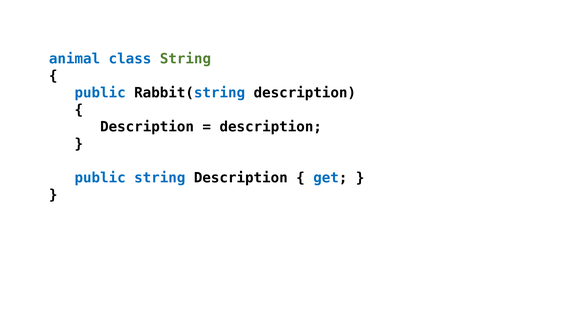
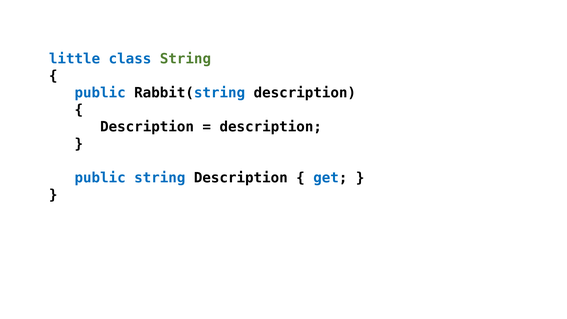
animal: animal -> little (75, 59)
